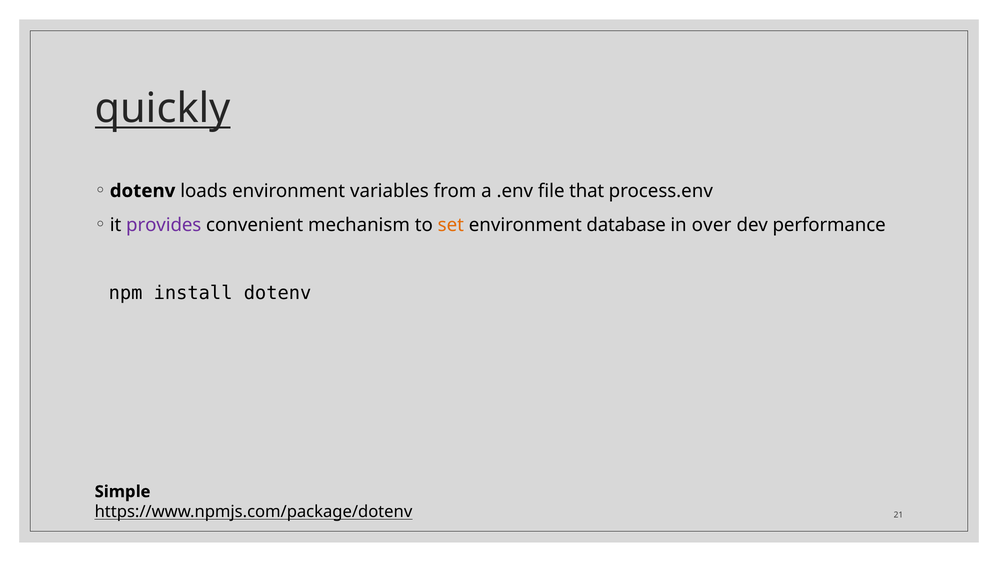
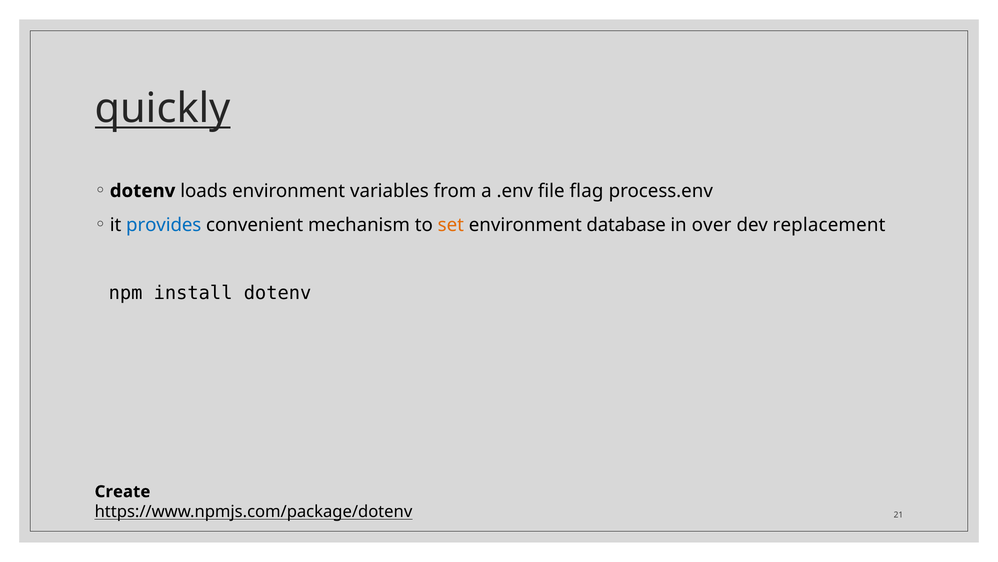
that: that -> flag (587, 191)
provides colour: purple -> blue (164, 225)
performance: performance -> replacement (829, 225)
Simple: Simple -> Create (122, 491)
